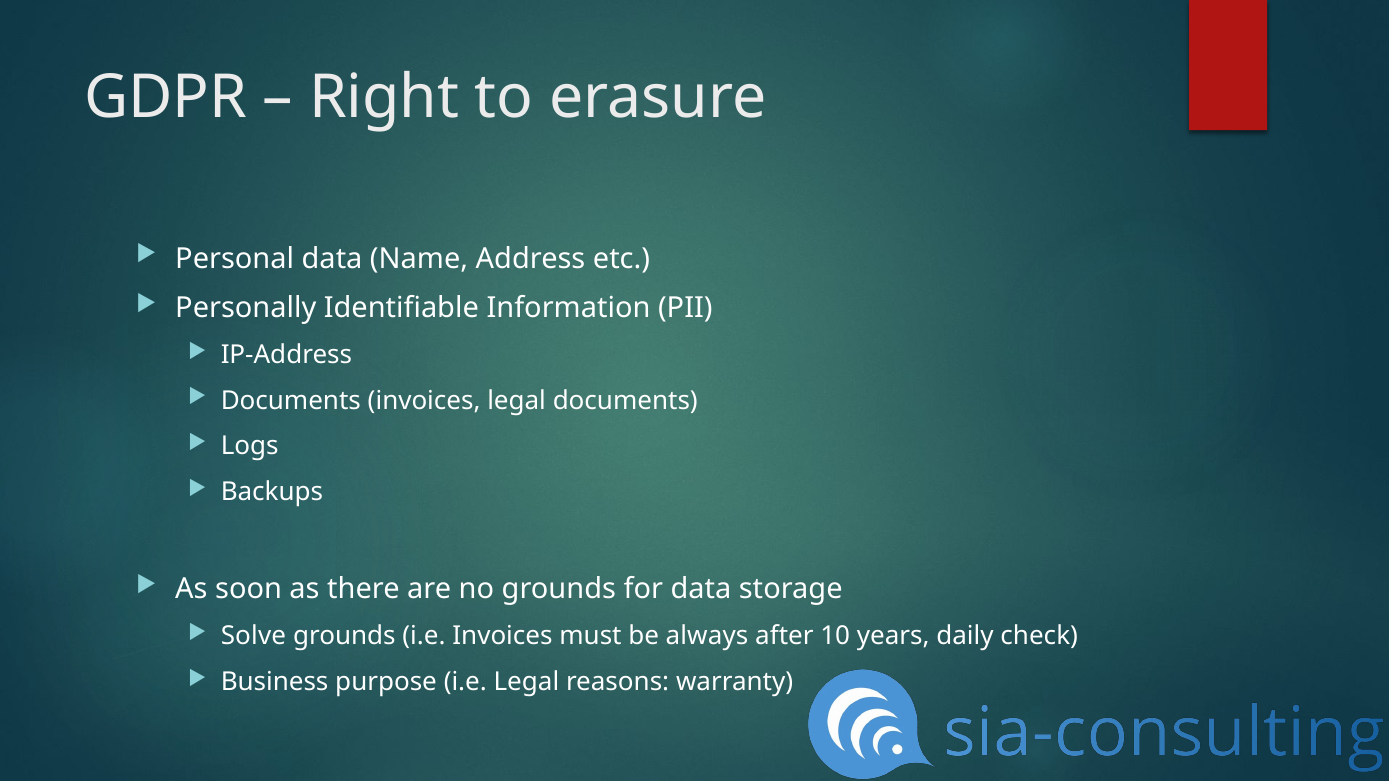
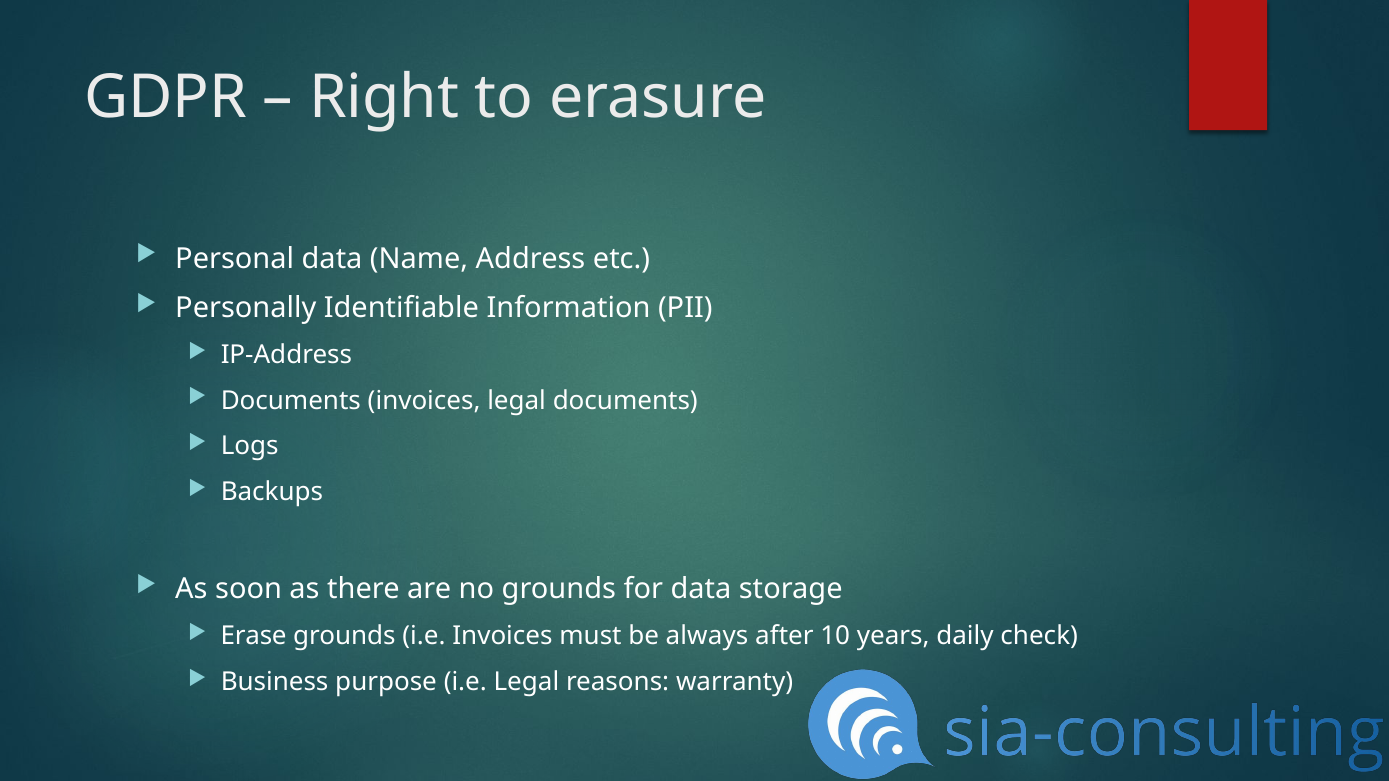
Solve: Solve -> Erase (254, 637)
